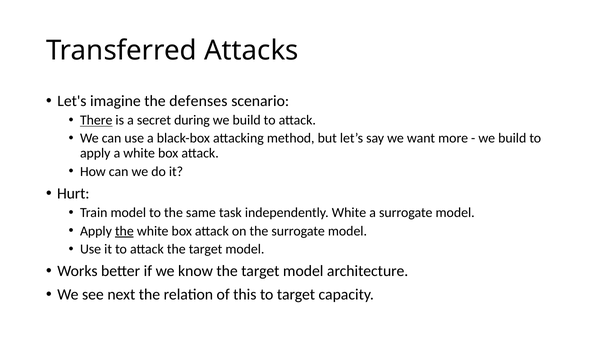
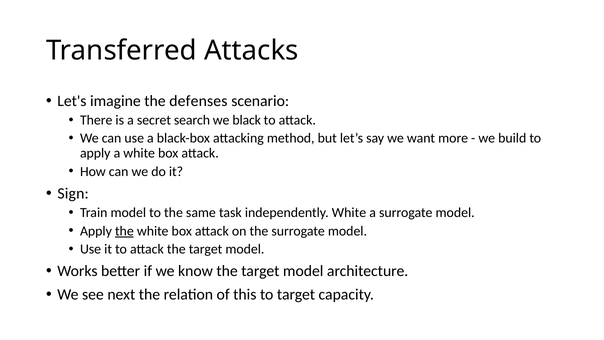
There underline: present -> none (96, 120)
during: during -> search (192, 120)
build: build -> black (247, 120)
Hurt: Hurt -> Sign (73, 194)
